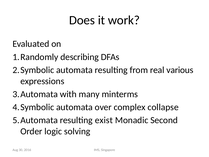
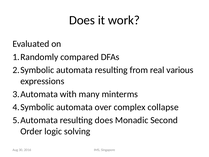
describing: describing -> compared (80, 57)
resulting exist: exist -> does (104, 120)
